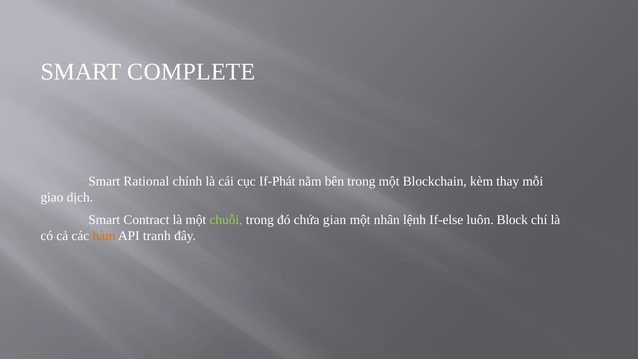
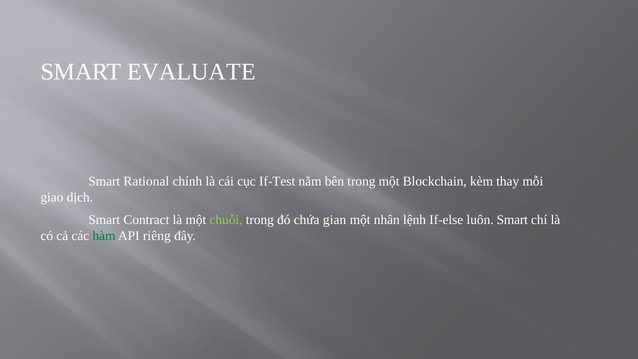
COMPLETE: COMPLETE -> EVALUATE (191, 72)
If-Phát: If-Phát -> If-Test (277, 181)
luôn Block: Block -> Smart (512, 220)
hàm colour: orange -> green (104, 236)
tranh: tranh -> riêng (157, 236)
